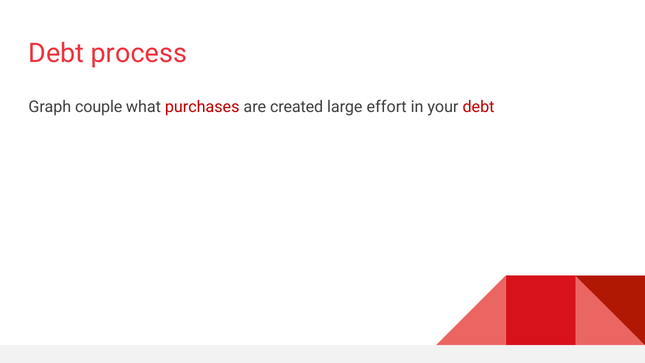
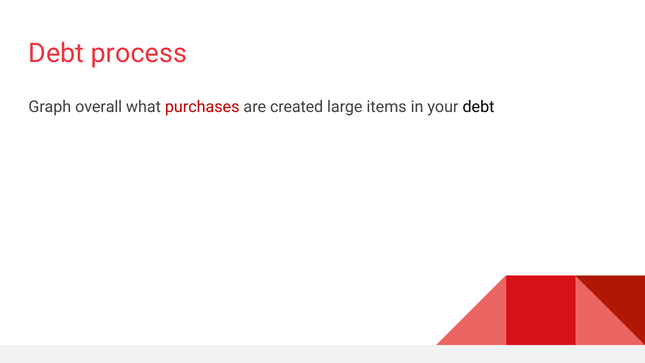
couple: couple -> overall (99, 107)
effort: effort -> items (387, 107)
debt colour: red -> black (479, 107)
